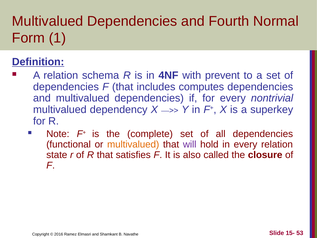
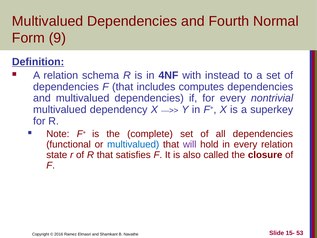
1: 1 -> 9 (57, 38)
prevent: prevent -> instead (222, 75)
multivalued colour: orange -> blue (133, 144)
